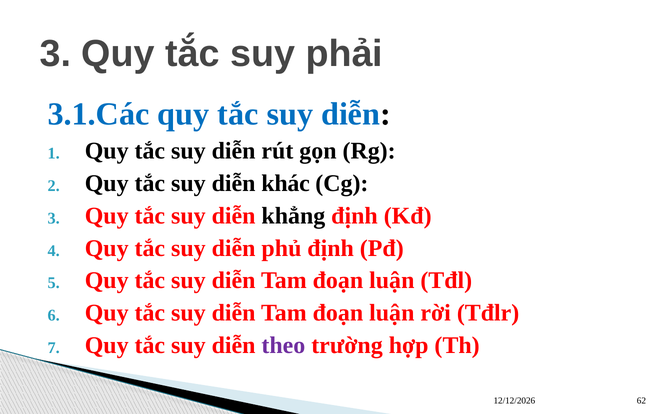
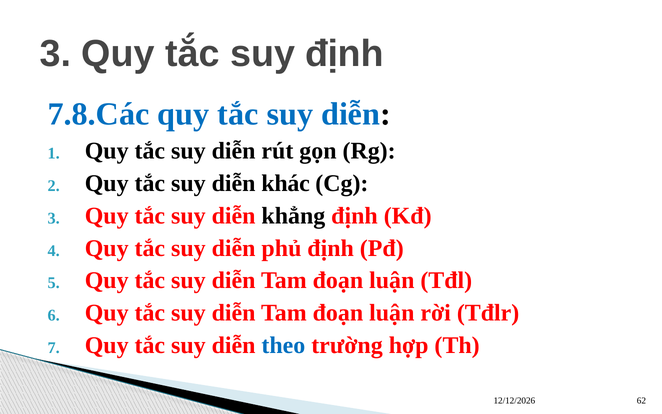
suy phải: phải -> định (344, 54)
3.1.Các: 3.1.Các -> 7.8.Các (98, 114)
theo colour: purple -> blue (283, 345)
